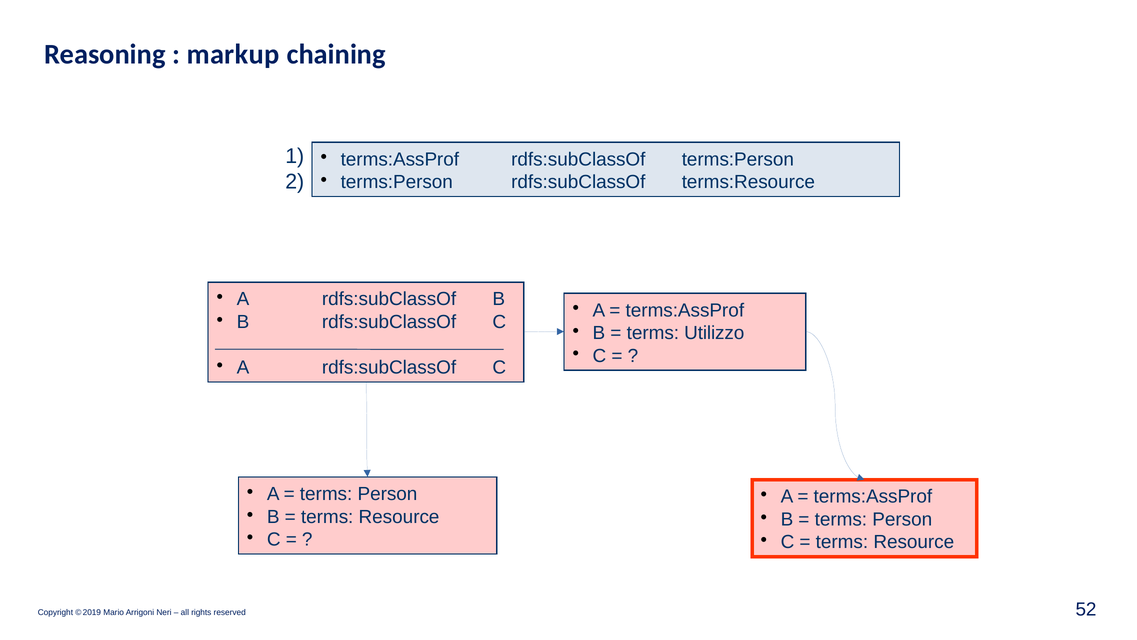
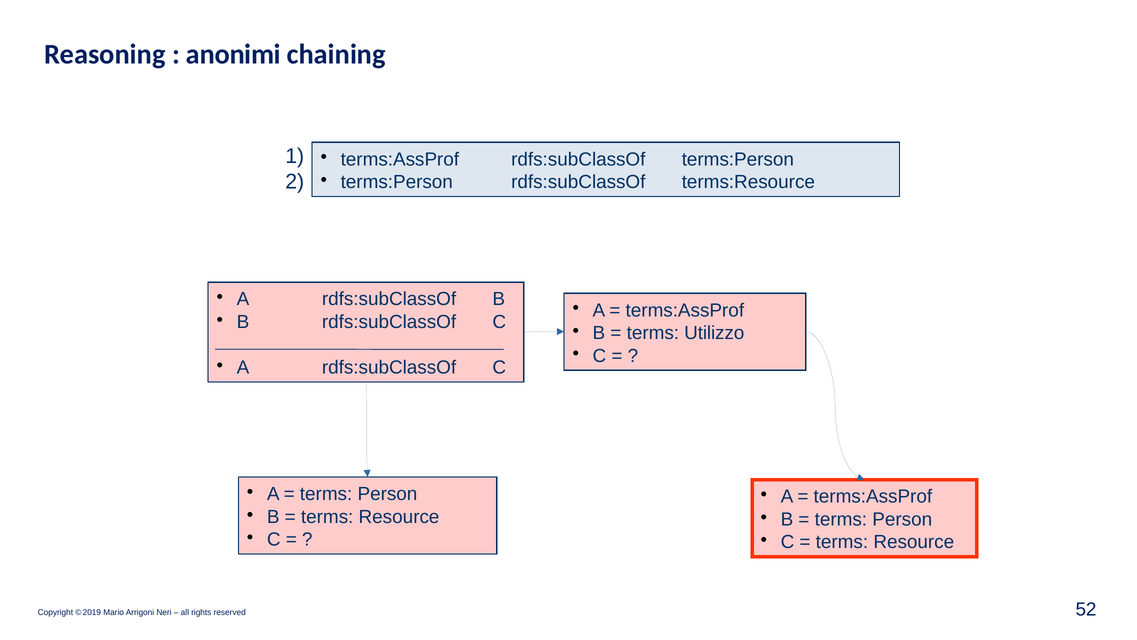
markup: markup -> anonimi (233, 54)
